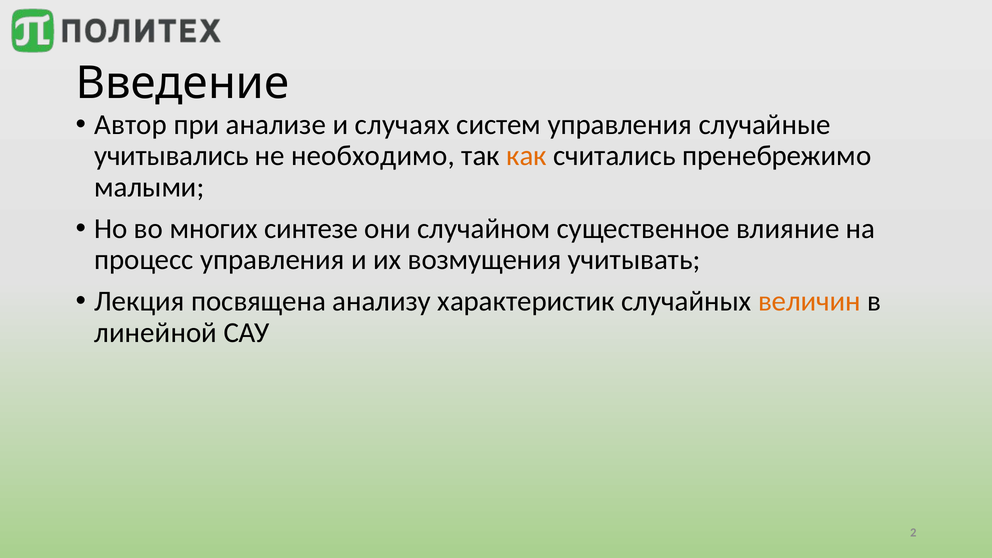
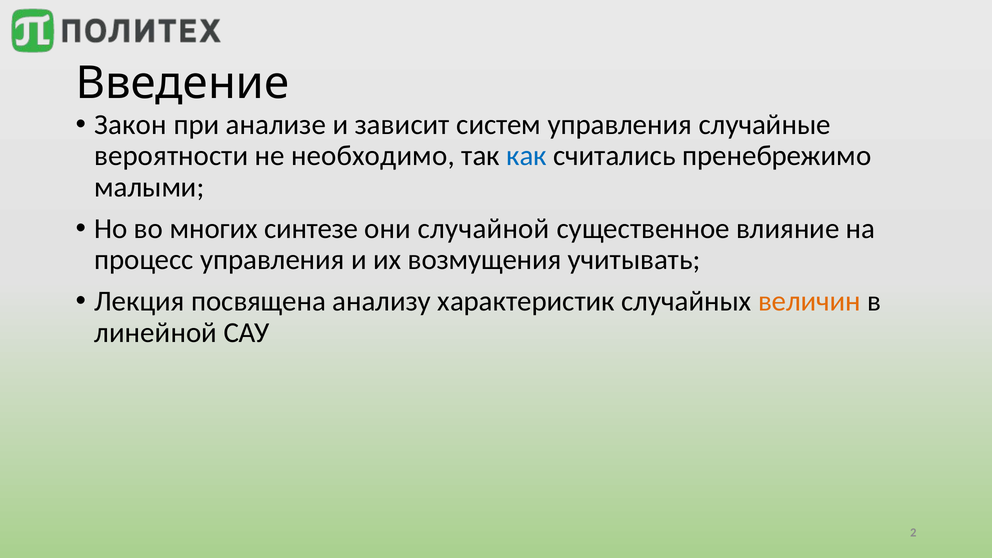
Автор: Автор -> Закон (131, 125)
случаях: случаях -> зависит (402, 125)
учитывались: учитывались -> вероятности (171, 156)
как colour: orange -> blue (527, 156)
случайном: случайном -> случайной (484, 229)
